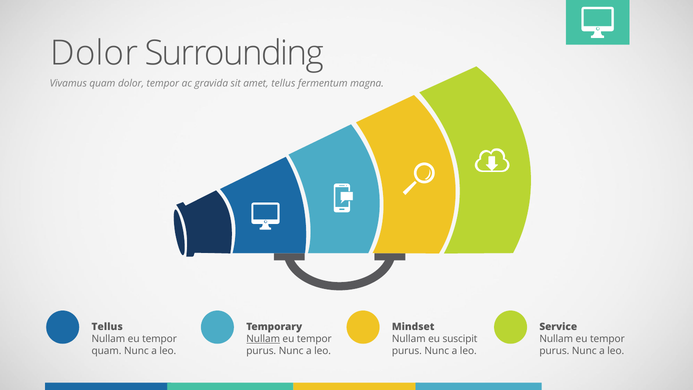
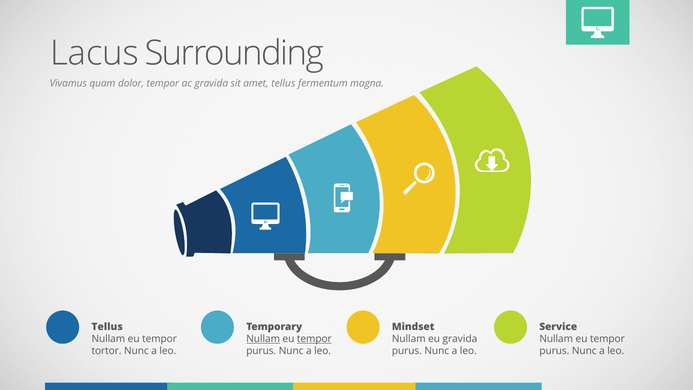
Dolor: Dolor -> Lacus (94, 53)
tempor underline: none -> present (314, 339)
eu suscipit: suscipit -> gravida (460, 339)
quam: quam -> tortor (106, 351)
